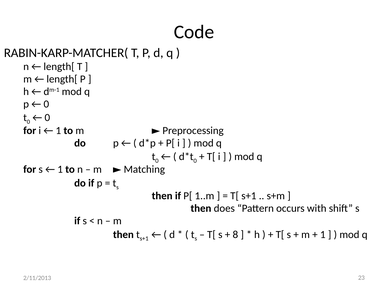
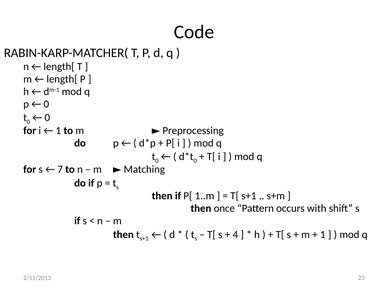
1: 1 -> 7 (60, 169)
does: does -> once (224, 208)
8: 8 -> 4 (235, 234)
